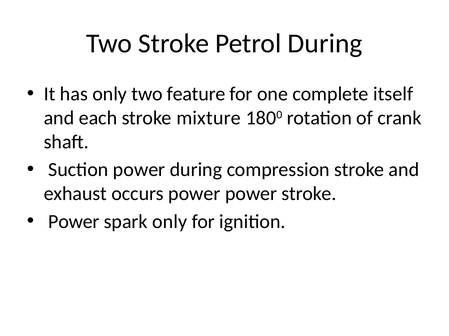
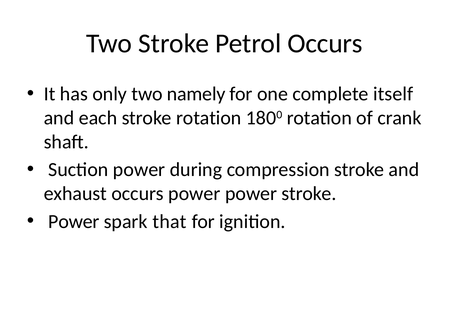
Petrol During: During -> Occurs (325, 43)
feature: feature -> namely (196, 94)
stroke mixture: mixture -> rotation (209, 118)
spark only: only -> that (170, 222)
